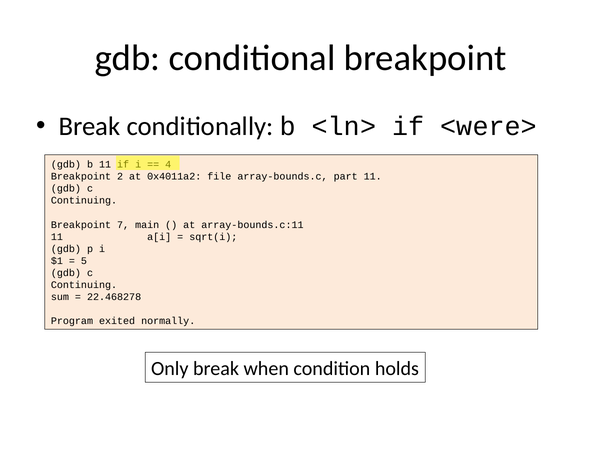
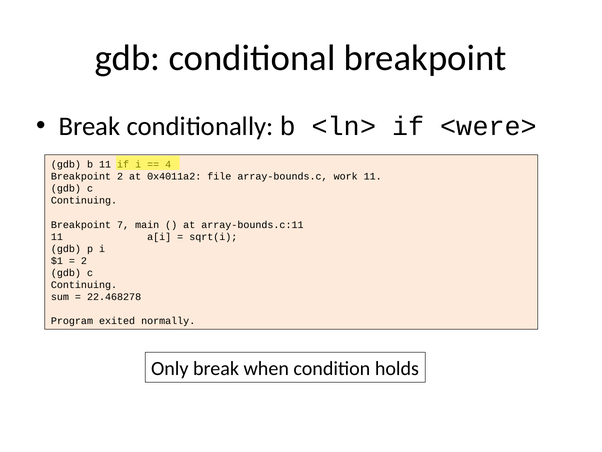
part: part -> work (346, 176)
5: 5 -> 2 (84, 261)
